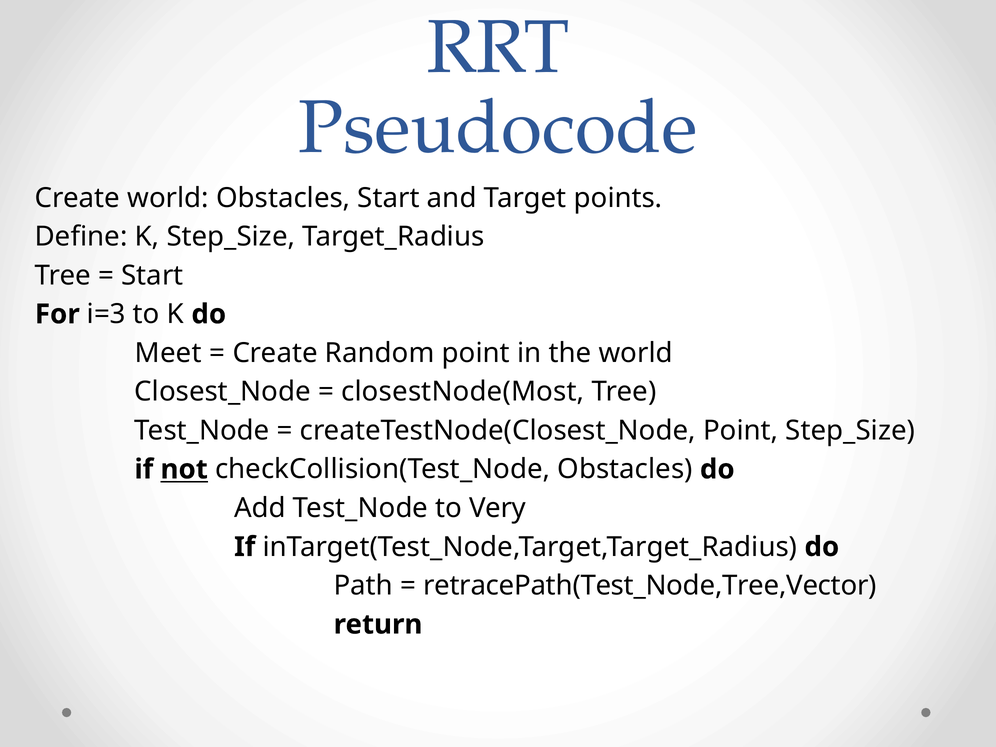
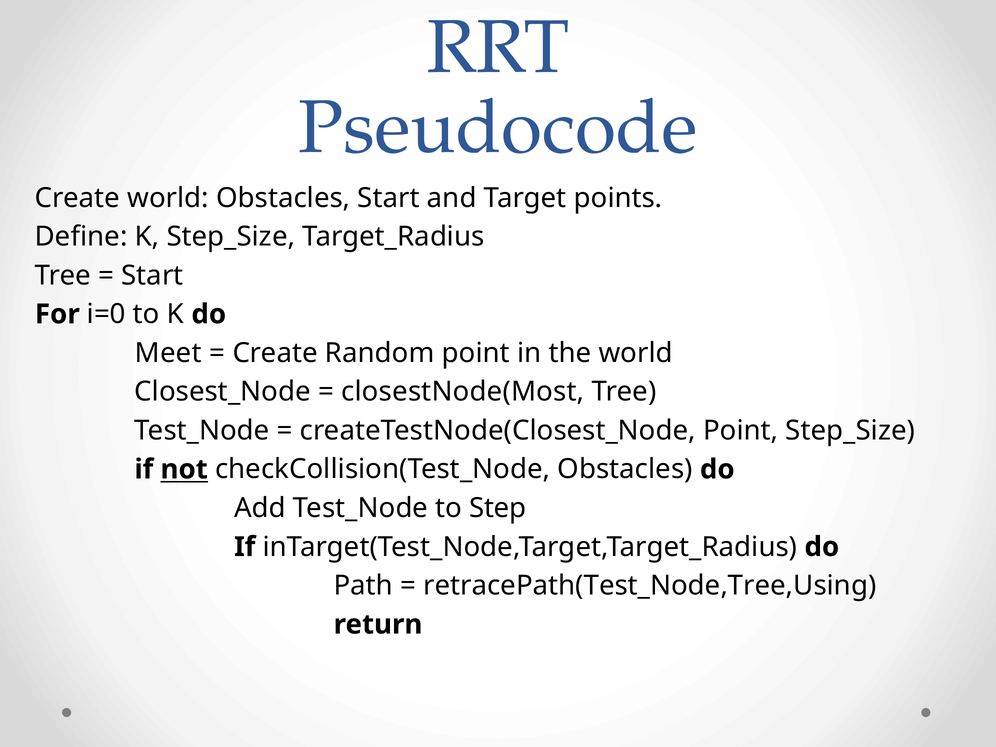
i=3: i=3 -> i=0 (106, 314)
Very: Very -> Step (498, 508)
retracePath(Test_Node,Tree,Vector: retracePath(Test_Node,Tree,Vector -> retracePath(Test_Node,Tree,Using (650, 586)
